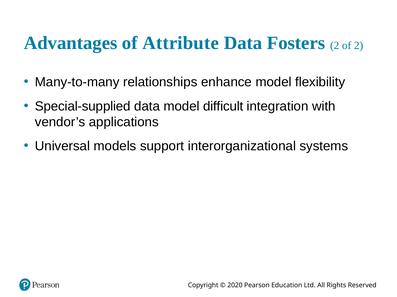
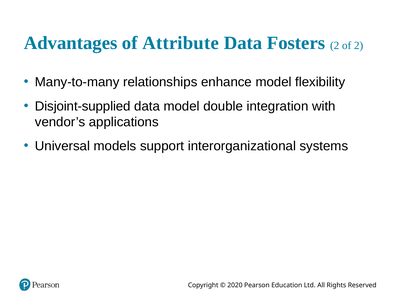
Special-supplied: Special-supplied -> Disjoint-supplied (83, 106)
difficult: difficult -> double (223, 106)
